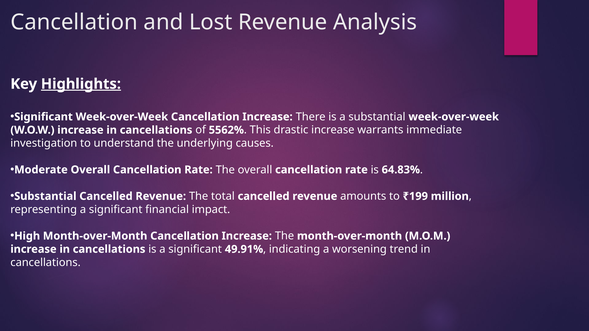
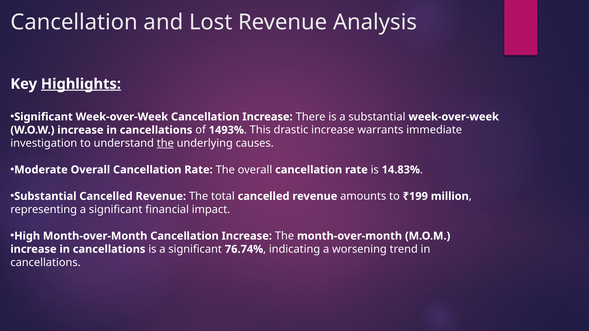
5562%: 5562% -> 1493% (226, 130)
the underline: none -> present (165, 143)
64.83%: 64.83% -> 14.83% (401, 170)
49.91%: 49.91% -> 76.74% (244, 249)
